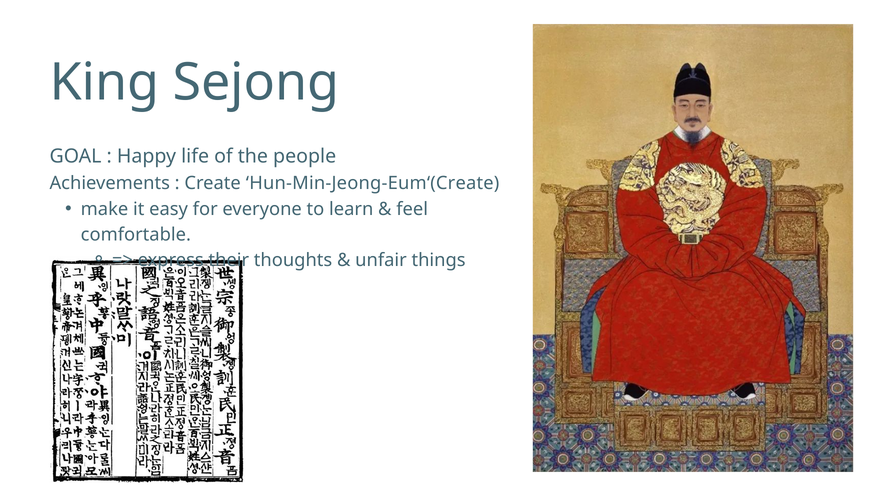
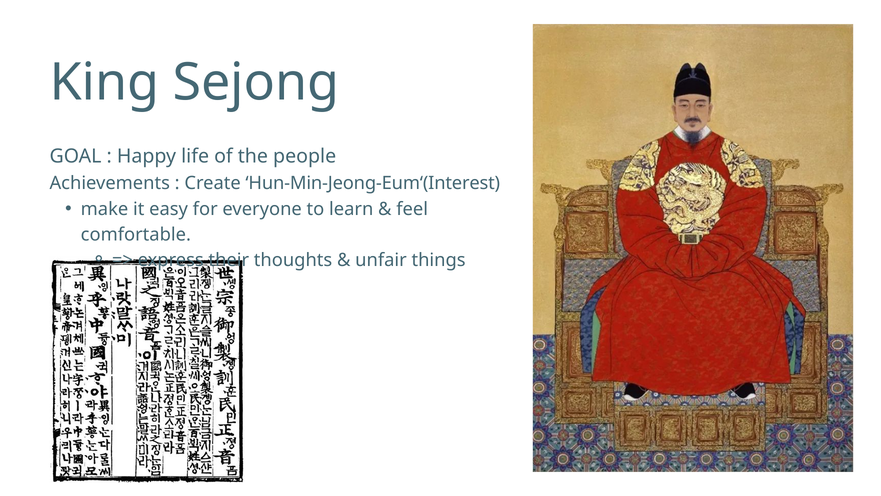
Hun-Min-Jeong-Eum‘(Create: Hun-Min-Jeong-Eum‘(Create -> Hun-Min-Jeong-Eum‘(Interest (373, 183)
